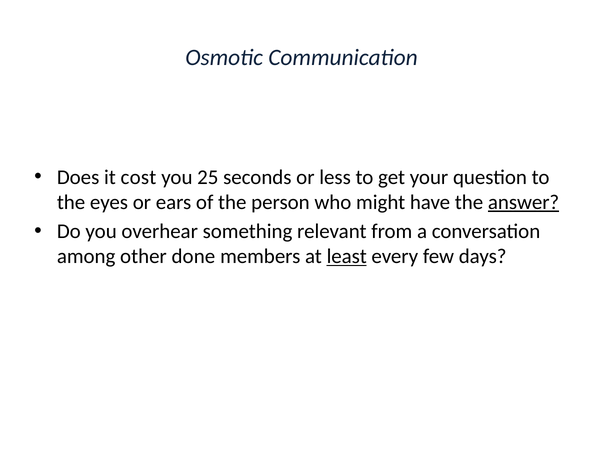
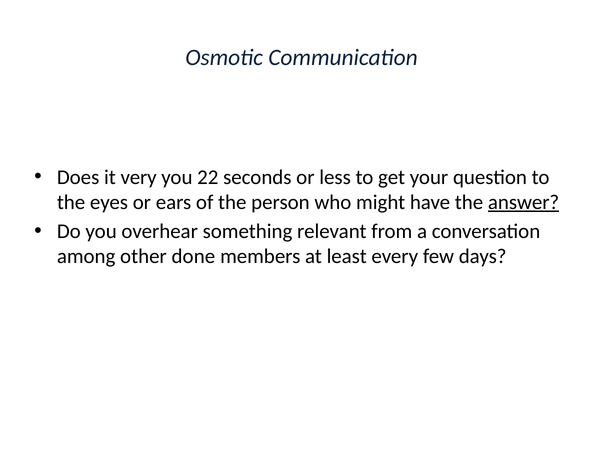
cost: cost -> very (139, 177)
25: 25 -> 22 (208, 177)
least underline: present -> none (347, 257)
